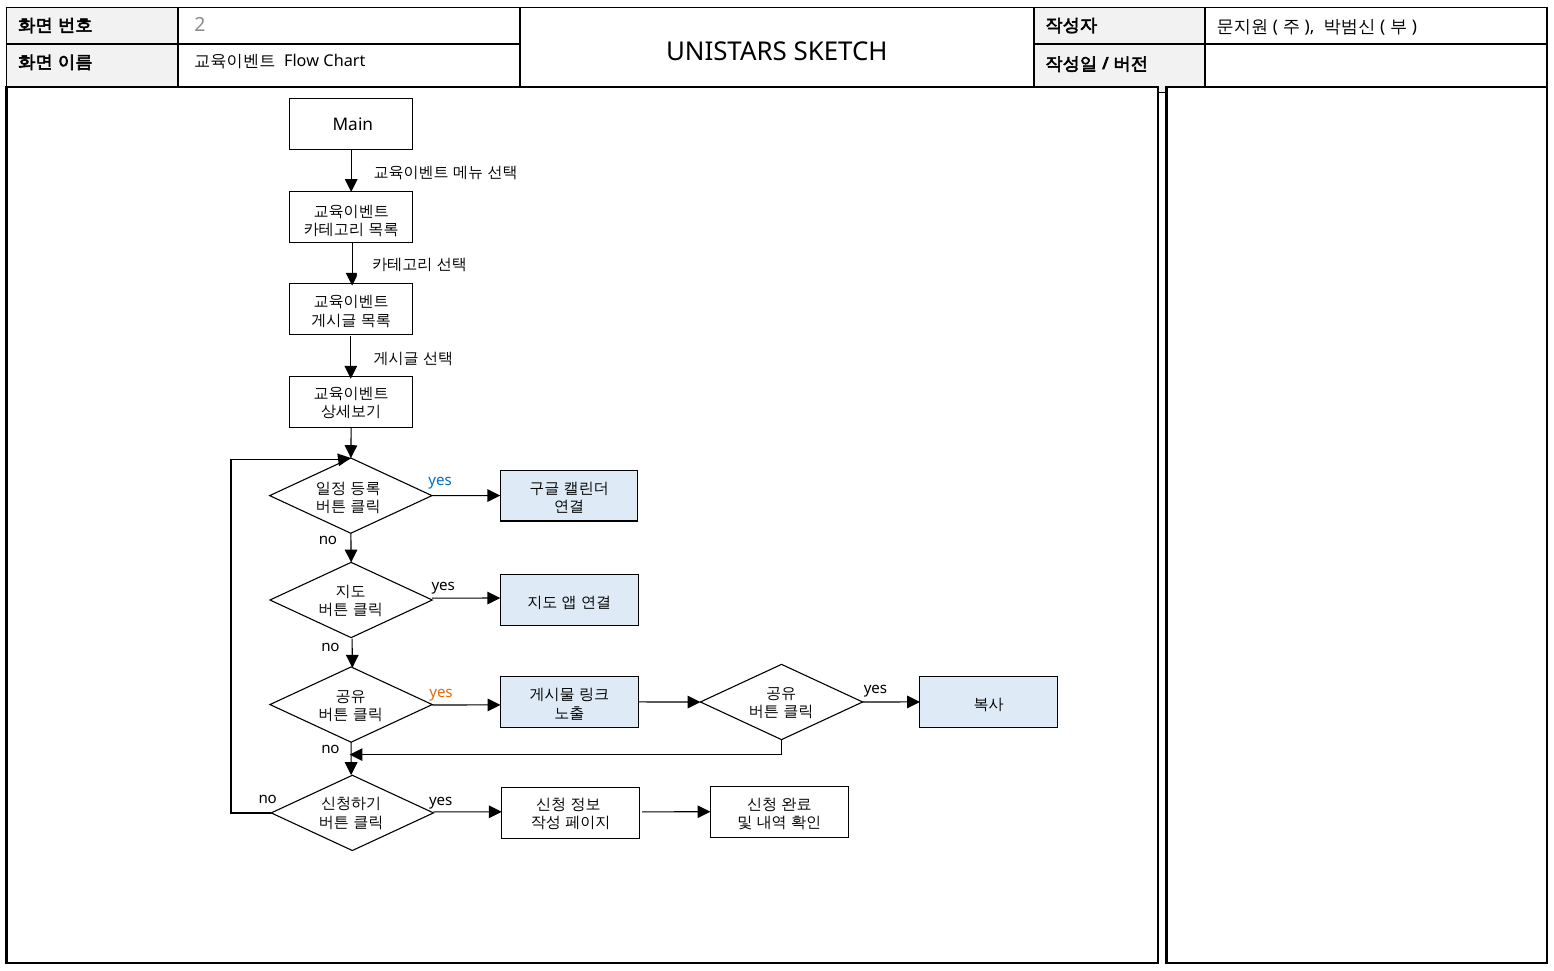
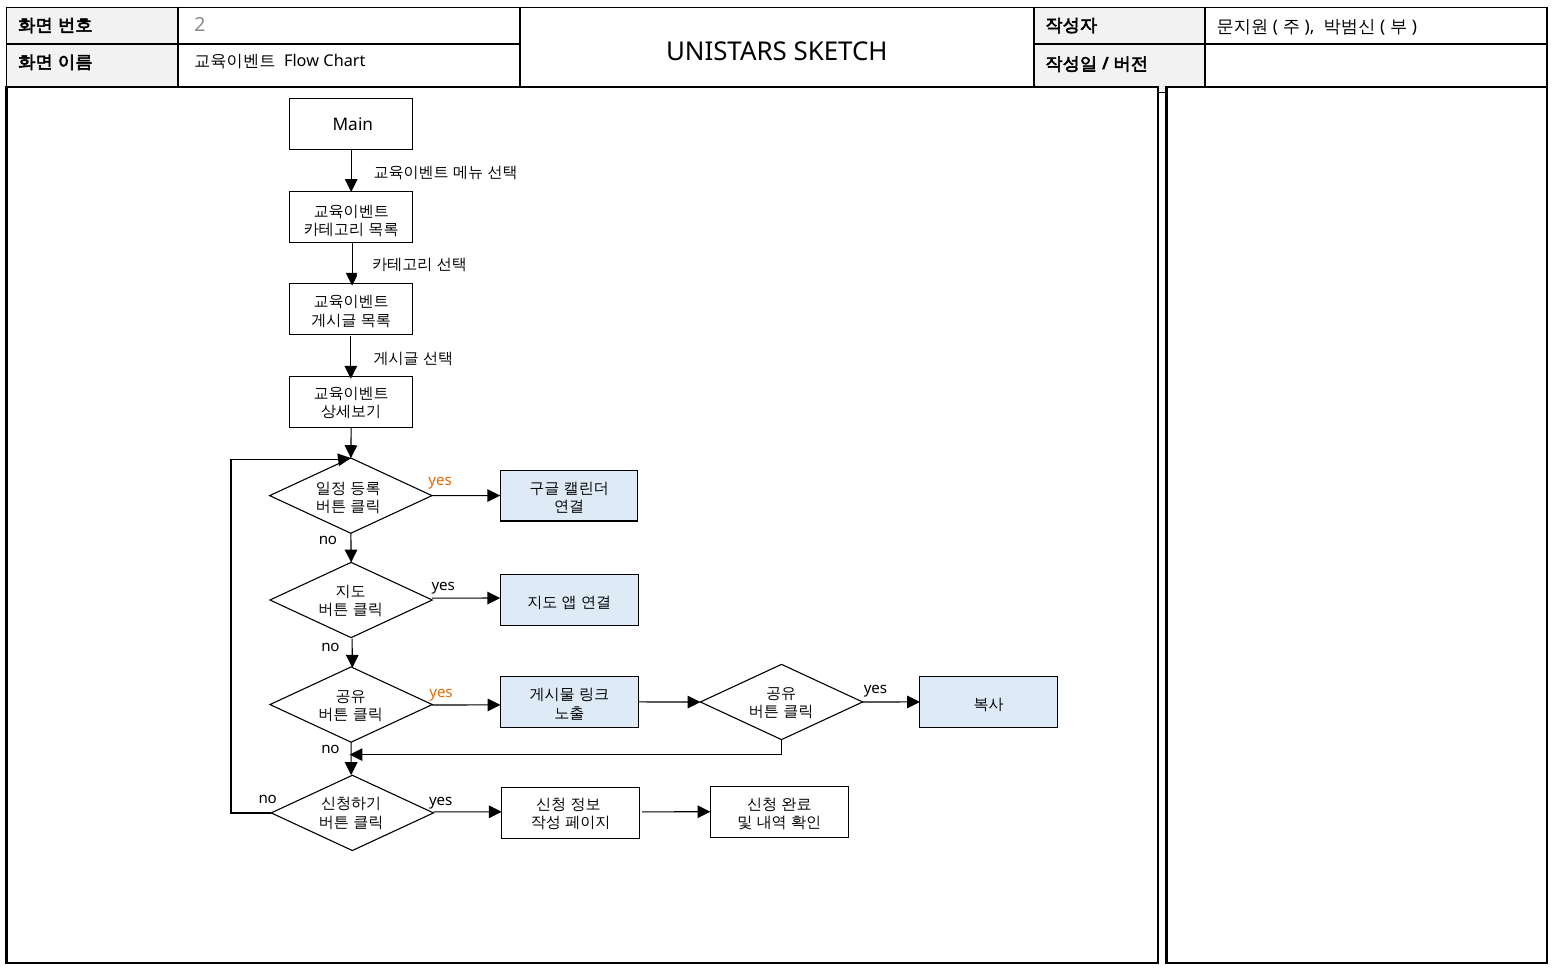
yes colour: blue -> orange (440, 480)
